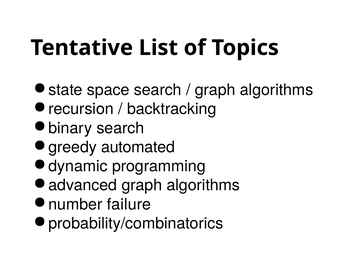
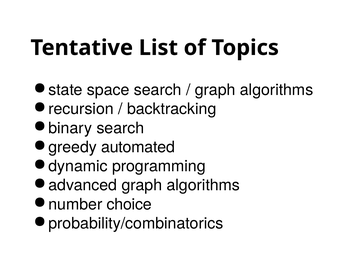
failure: failure -> choice (129, 205)
